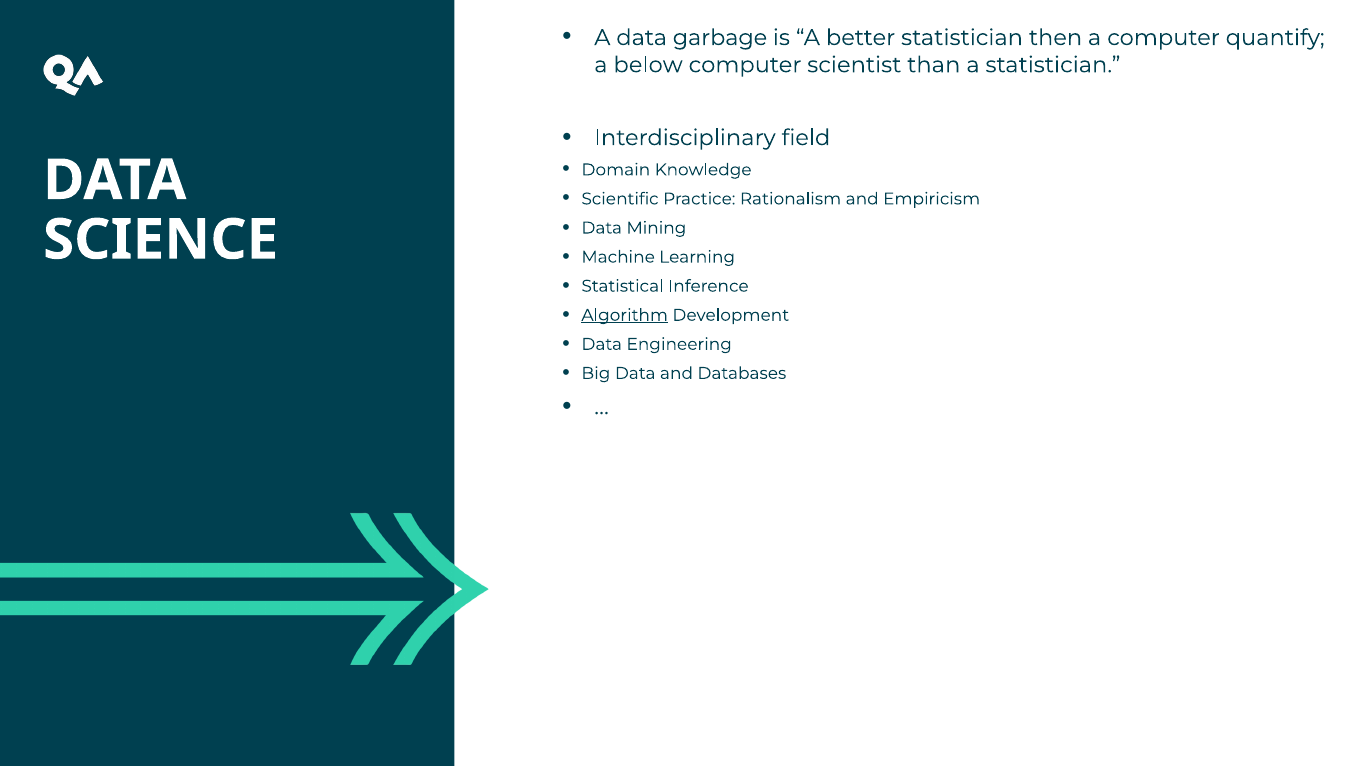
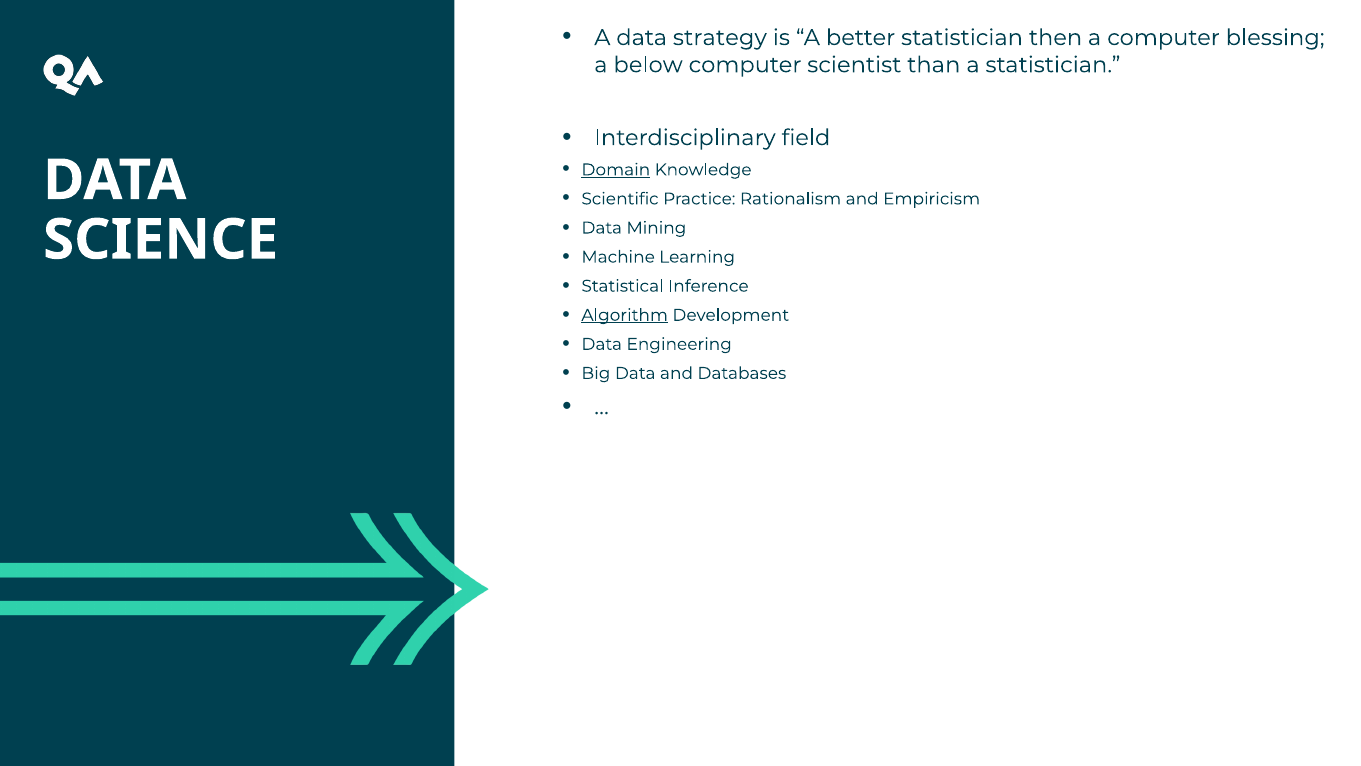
garbage: garbage -> strategy (720, 38)
quantify: quantify -> blessing (1275, 38)
Domain underline: none -> present (616, 170)
